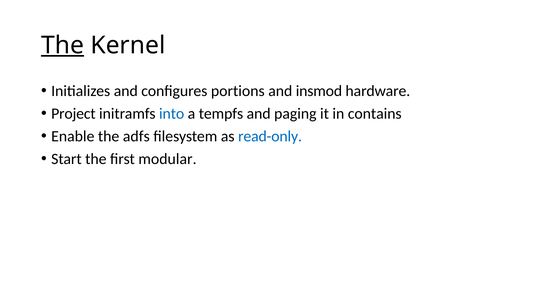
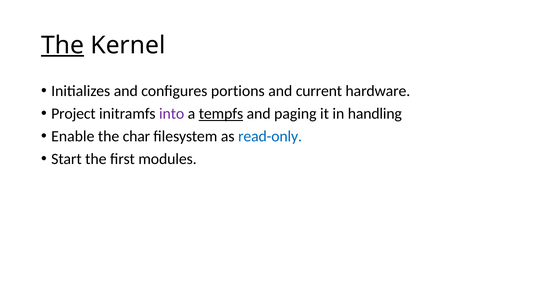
insmod: insmod -> current (319, 91)
into colour: blue -> purple (172, 114)
tempfs underline: none -> present (221, 114)
contains: contains -> handling (375, 114)
adfs: adfs -> char (136, 136)
modular: modular -> modules (168, 159)
